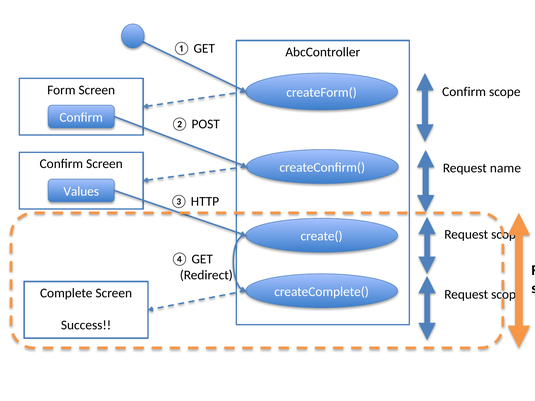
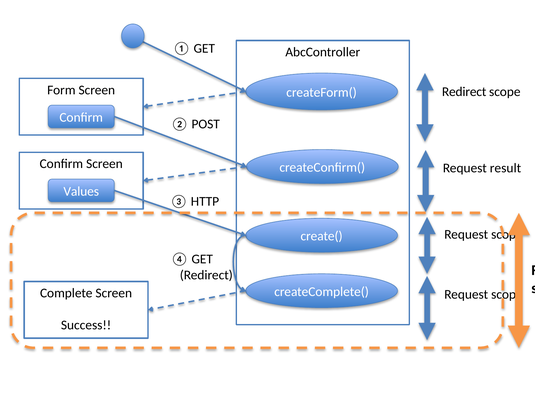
Confirm: Confirm -> Redirect (464, 92)
name: name -> result (505, 168)
